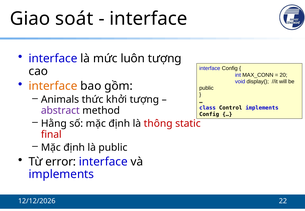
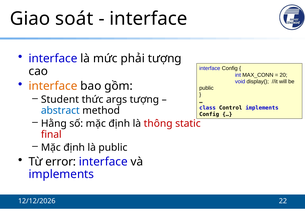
luôn: luôn -> phải (133, 59)
Animals: Animals -> Student (60, 100)
khởi: khởi -> args (117, 100)
abstract colour: purple -> blue (60, 111)
